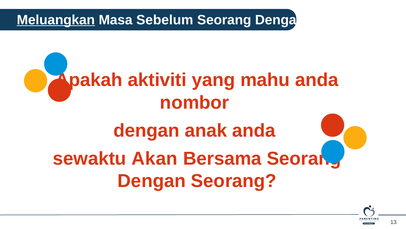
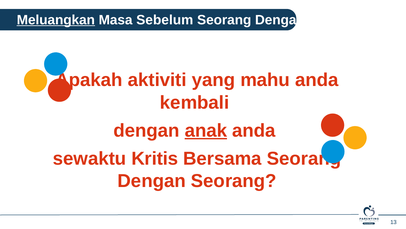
nombor: nombor -> kembali (195, 102)
anak underline: none -> present (206, 130)
Akan: Akan -> Kritis (155, 158)
